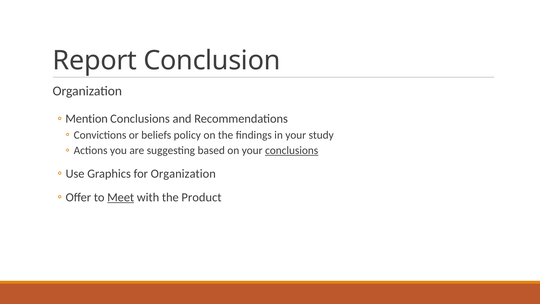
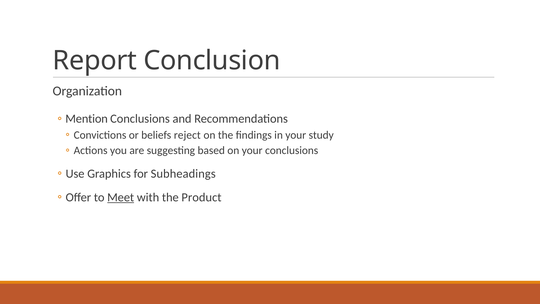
policy: policy -> reject (187, 135)
conclusions underline: present -> none (292, 150)
for Organization: Organization -> Subheadings (183, 174)
